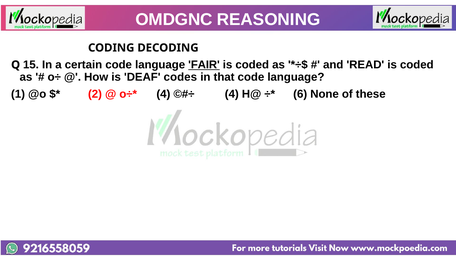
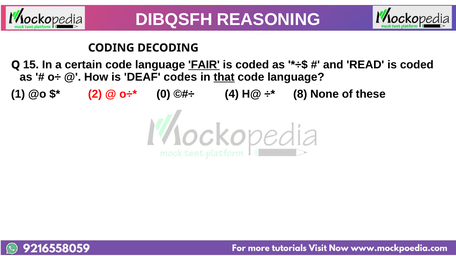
OMDGNC: OMDGNC -> DIBQSFH (174, 20)
that underline: none -> present (224, 77)
4: 4 -> 0 (163, 94)
6: 6 -> 8 (300, 94)
